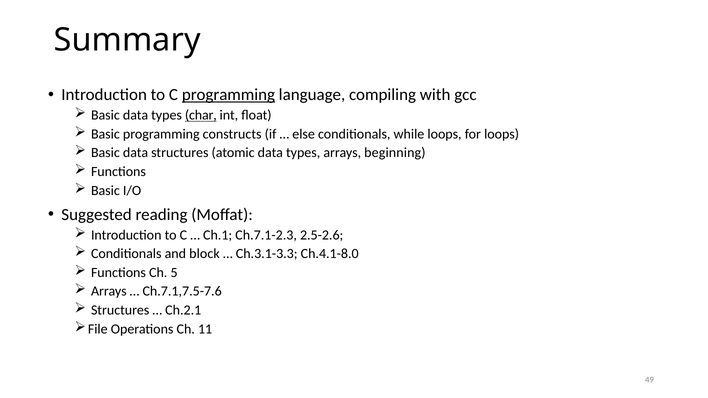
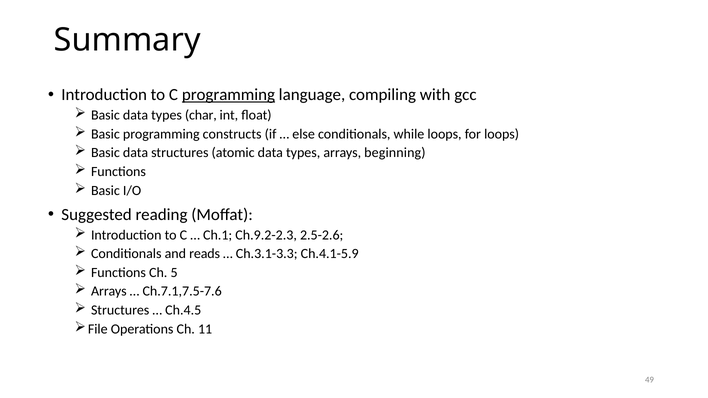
char underline: present -> none (201, 115)
Ch.7.1-2.3: Ch.7.1-2.3 -> Ch.9.2-2.3 (266, 235)
block: block -> reads (205, 254)
Ch.4.1-8.0: Ch.4.1-8.0 -> Ch.4.1-5.9 (330, 254)
Ch.2.1: Ch.2.1 -> Ch.4.5 (183, 310)
